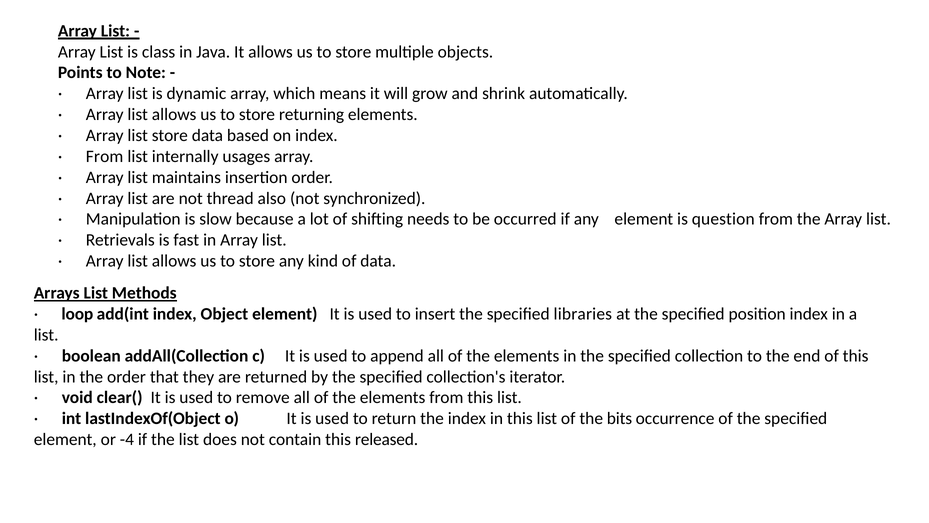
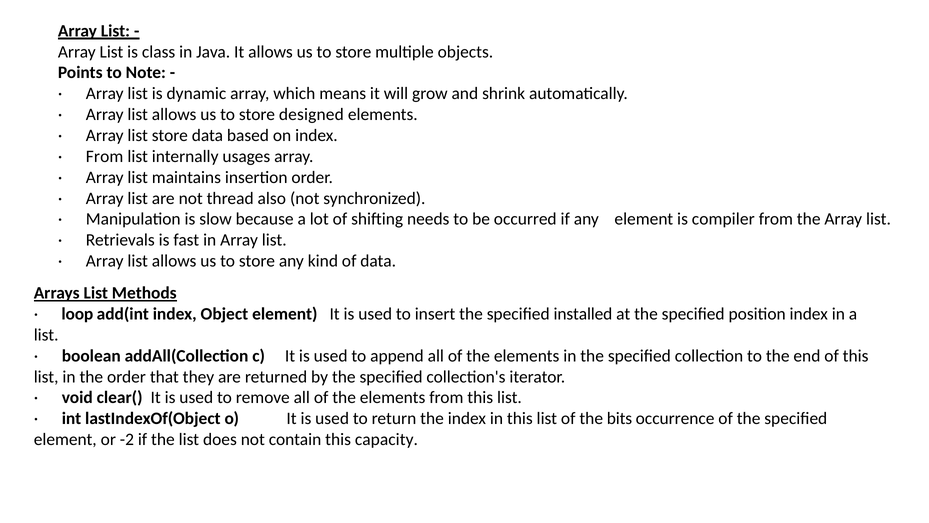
returning: returning -> designed (311, 114)
question: question -> compiler (723, 219)
libraries: libraries -> installed (583, 314)
-4: -4 -> -2 (127, 439)
released: released -> capacity (386, 439)
